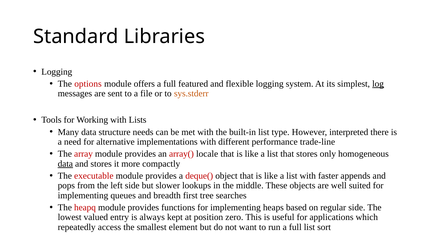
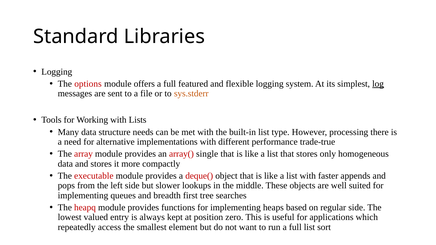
interpreted: interpreted -> processing (349, 132)
trade-line: trade-line -> trade-true (318, 142)
locale: locale -> single (207, 154)
data underline: present -> none (65, 164)
